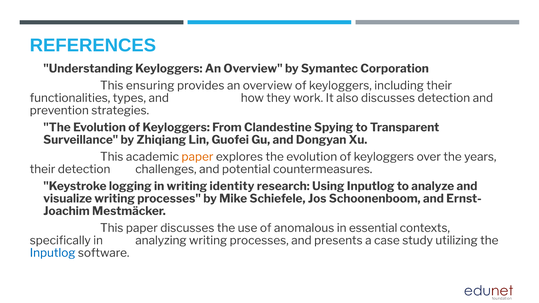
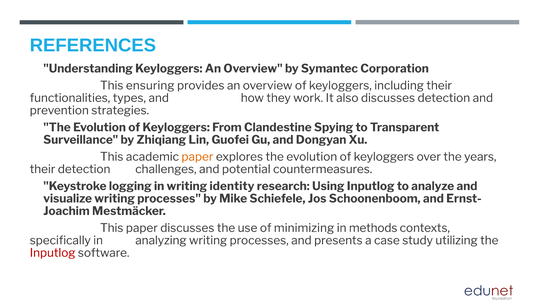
anomalous: anomalous -> minimizing (304, 228)
essential: essential -> methods (373, 228)
Inputlog colour: blue -> red (53, 253)
